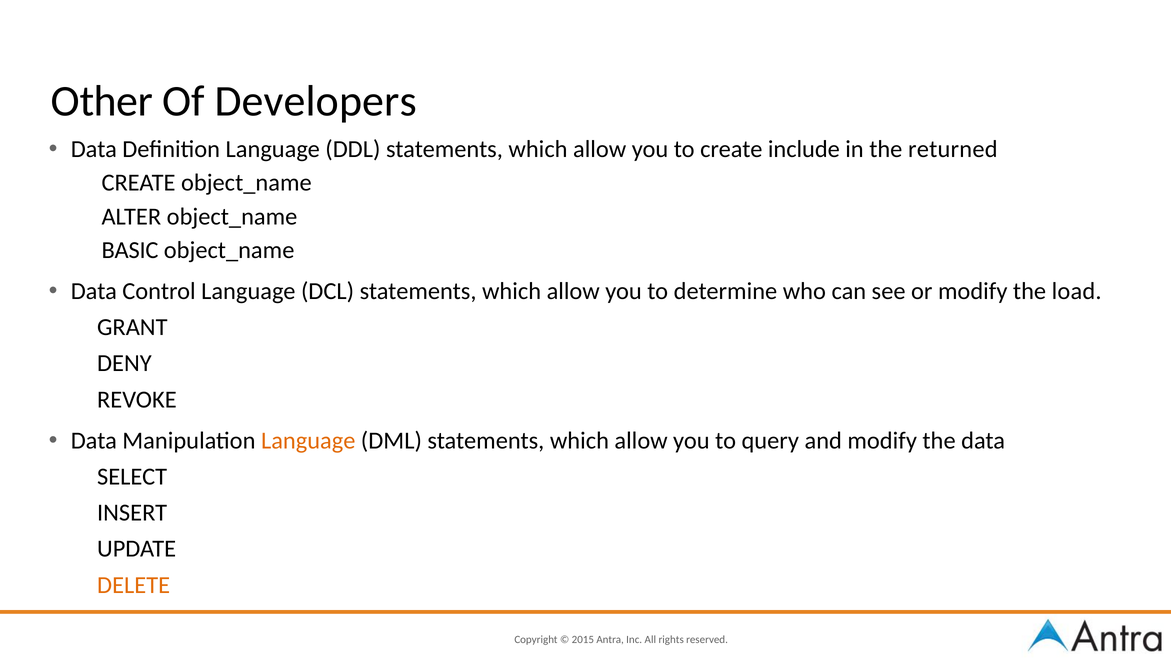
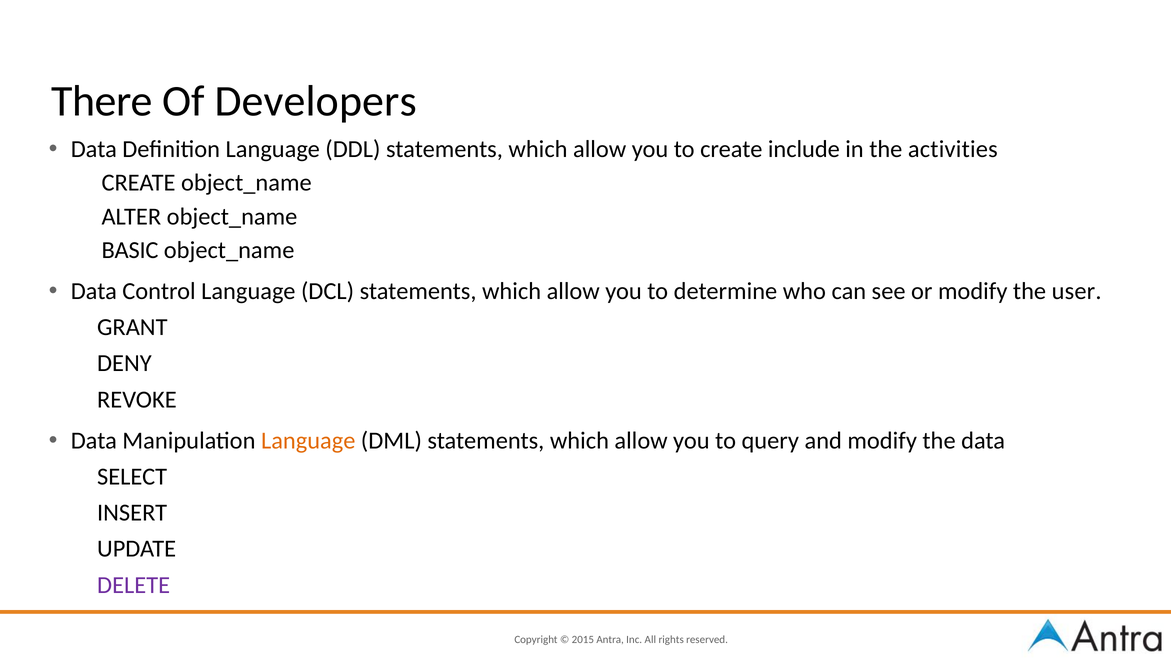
Other: Other -> There (102, 101)
returned: returned -> activities (953, 149)
load: load -> user (1077, 291)
DELETE colour: orange -> purple (134, 585)
